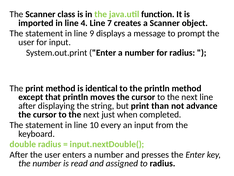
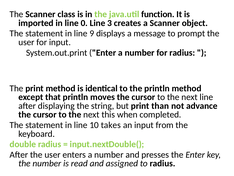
4: 4 -> 0 (84, 23)
7: 7 -> 3 (110, 23)
just: just -> this (108, 114)
every: every -> takes (111, 125)
